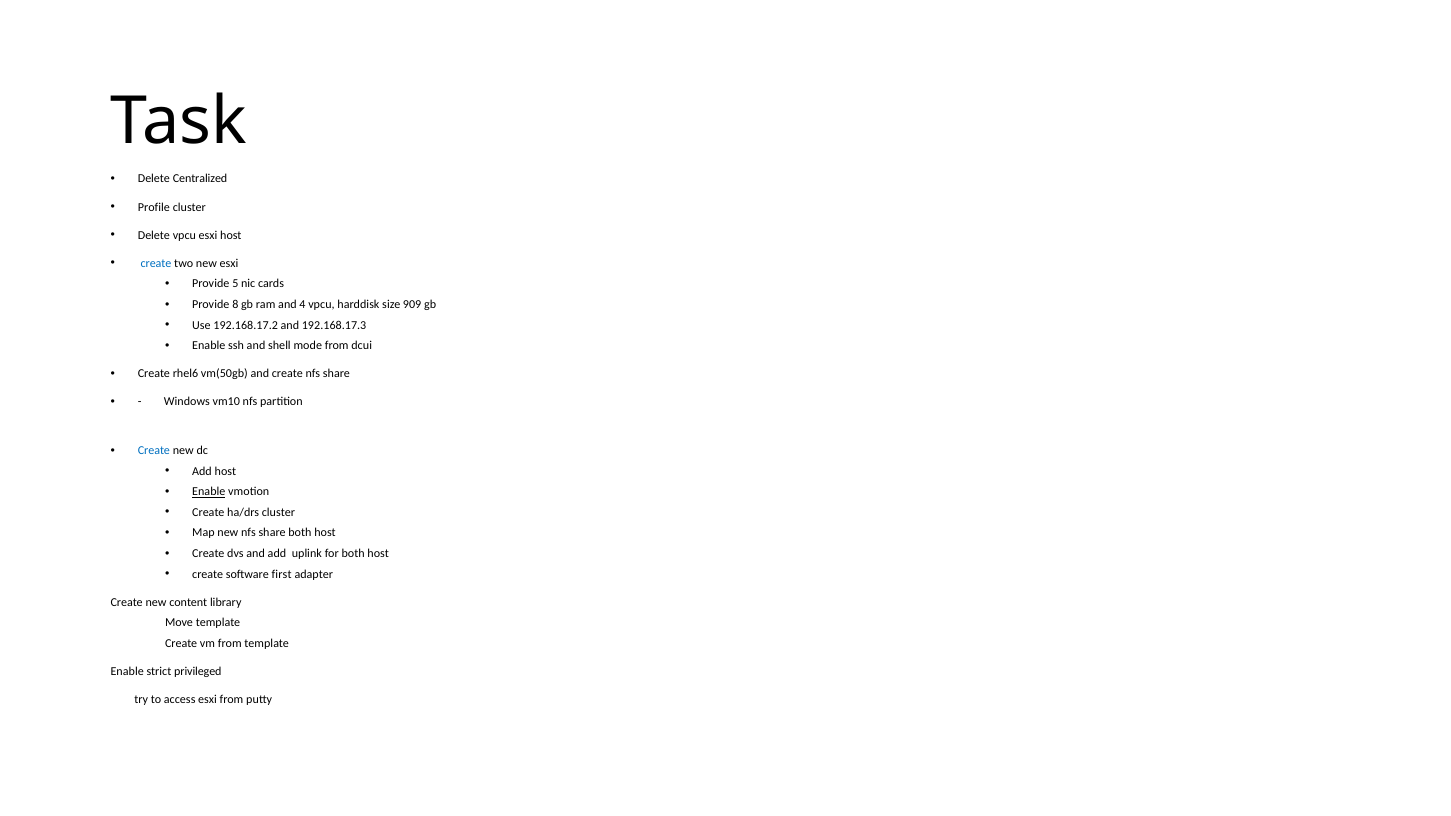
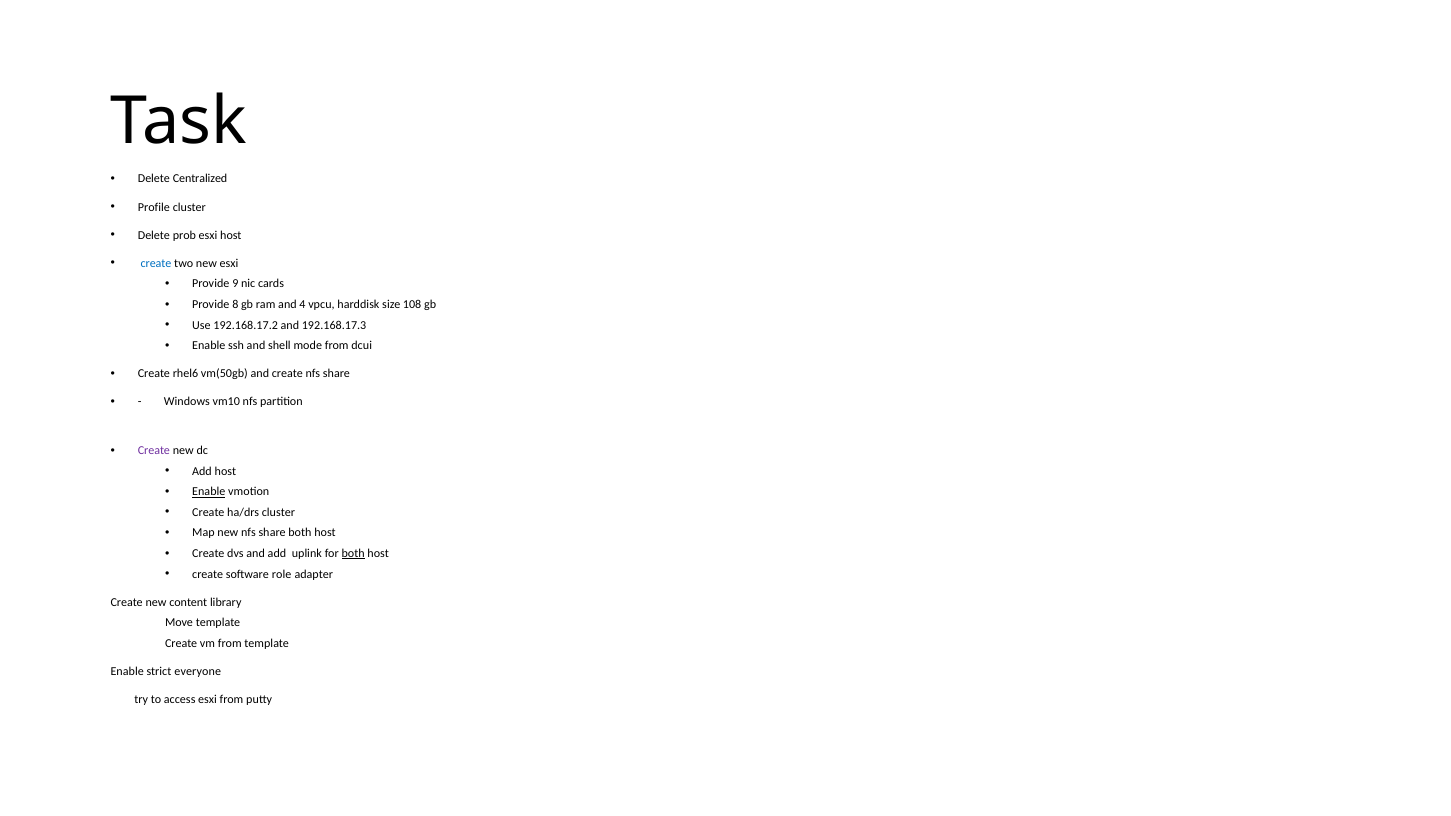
Delete vpcu: vpcu -> prob (184, 235)
5: 5 -> 9 (235, 284)
909: 909 -> 108 (412, 305)
Create colour: blue -> purple (154, 451)
both underline: none -> present (353, 554)
first: first -> role (282, 574)
privileged: privileged -> everyone (198, 672)
